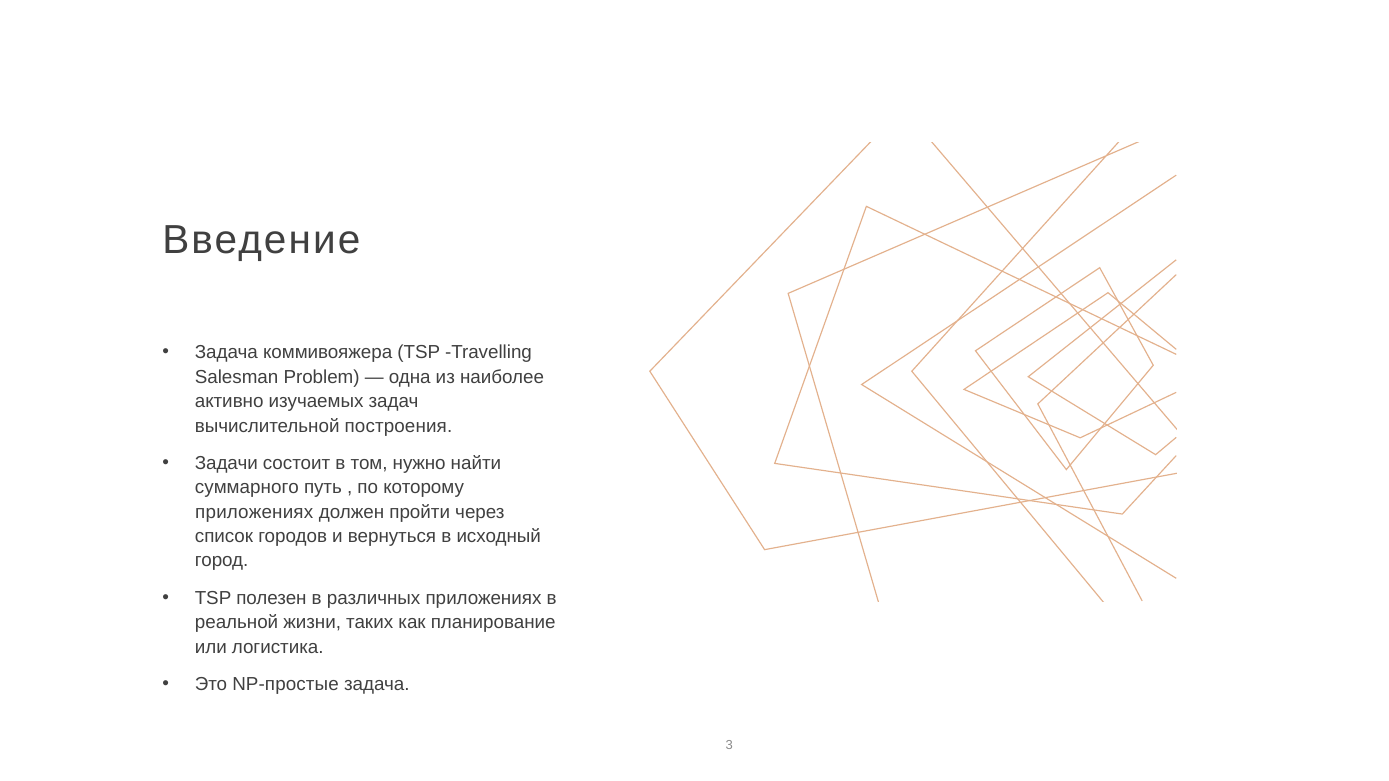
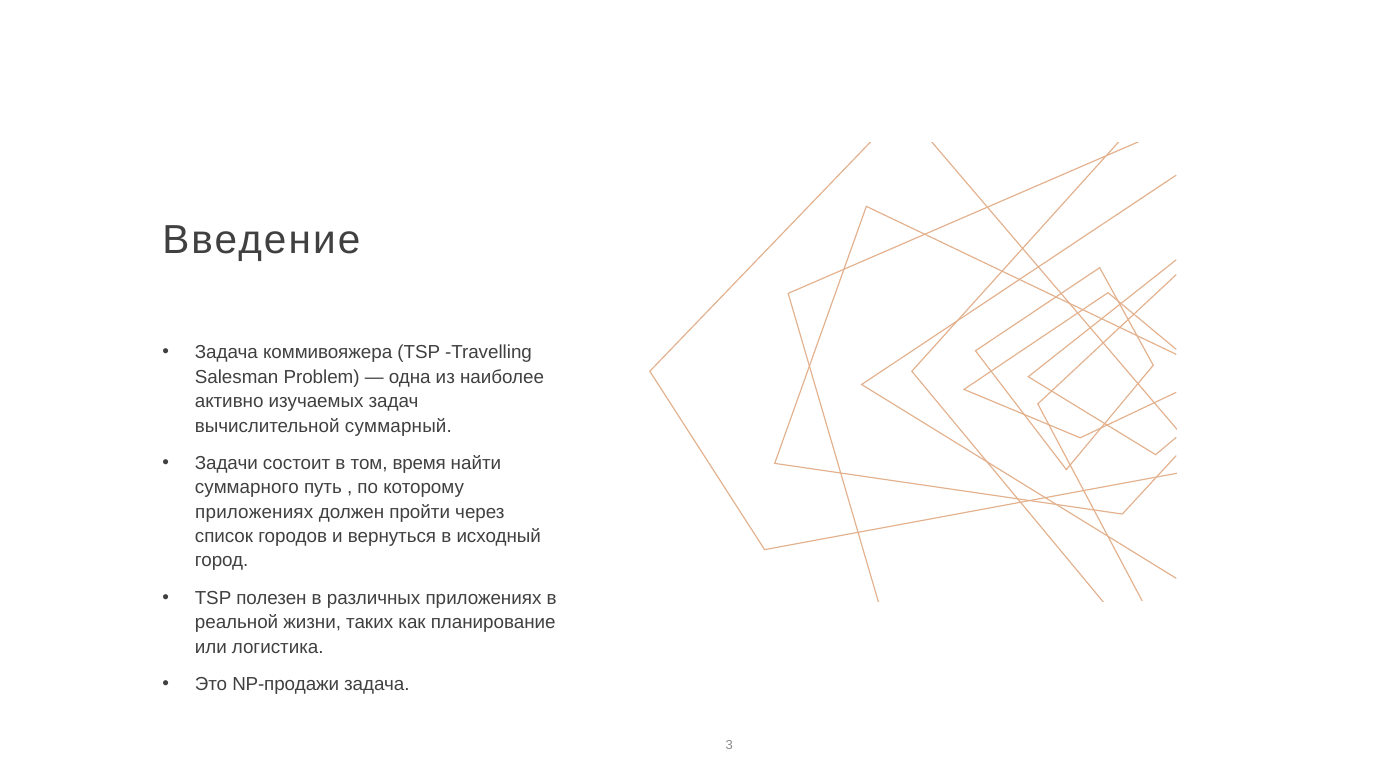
построения: построения -> суммарный (398, 426)
нужно: нужно -> время (419, 463)
NP-простые: NP-простые -> NP-продажи (286, 685)
